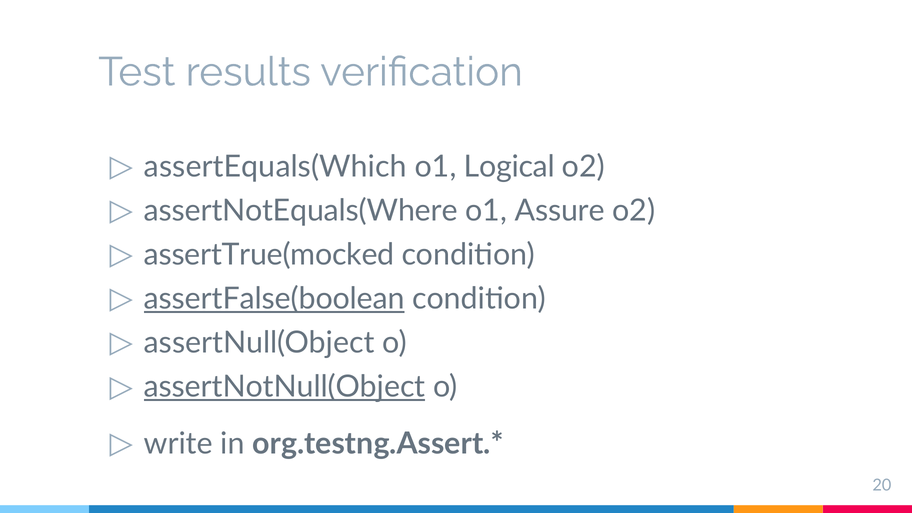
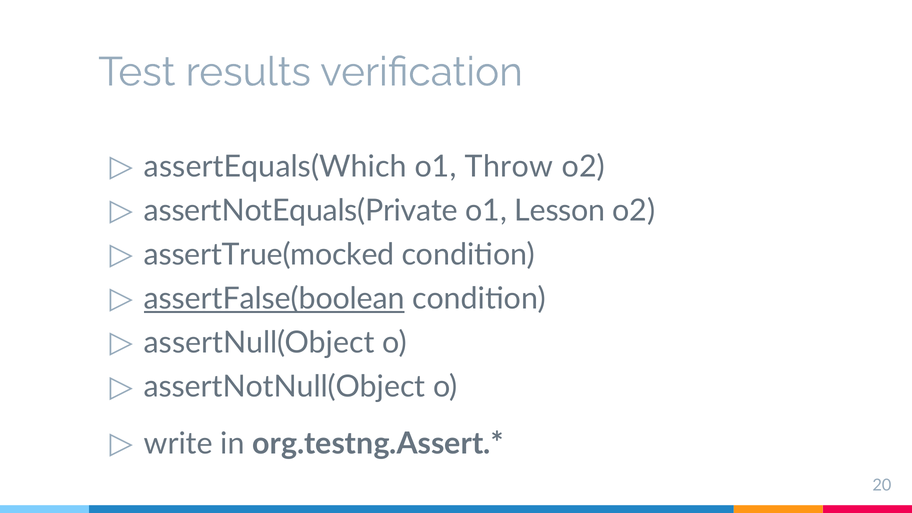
Logical: Logical -> Throw (509, 167)
assertNotEquals(Where: assertNotEquals(Where -> assertNotEquals(Private (301, 211)
Assure: Assure -> Lesson (560, 211)
assertNotNull(Object underline: present -> none (285, 387)
